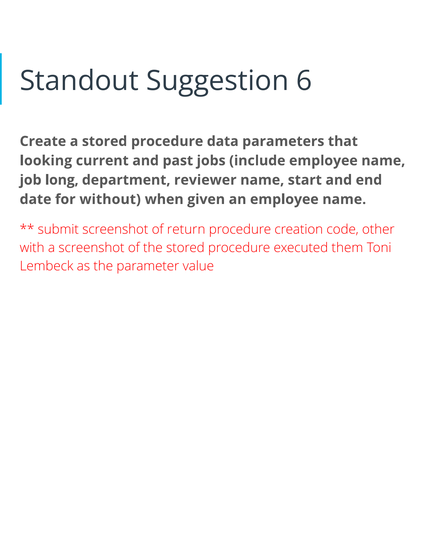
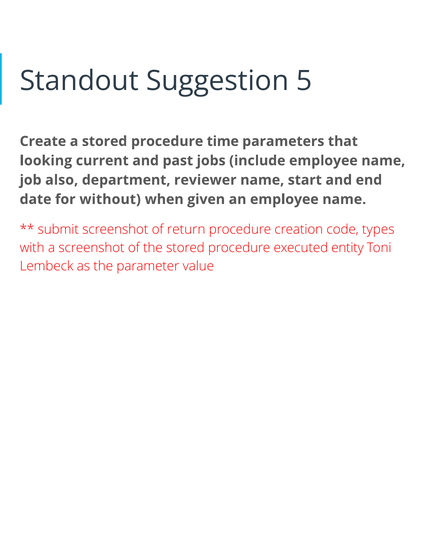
6: 6 -> 5 (304, 81)
data: data -> time (223, 141)
long: long -> also (62, 180)
other: other -> types (378, 229)
them: them -> entity (348, 248)
